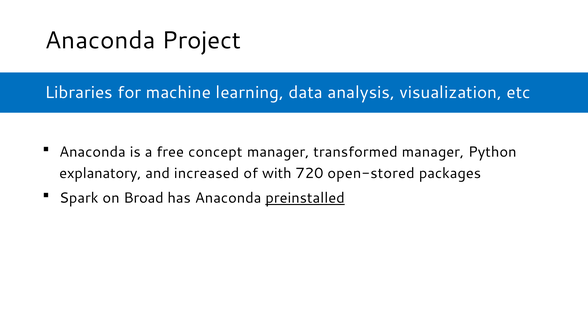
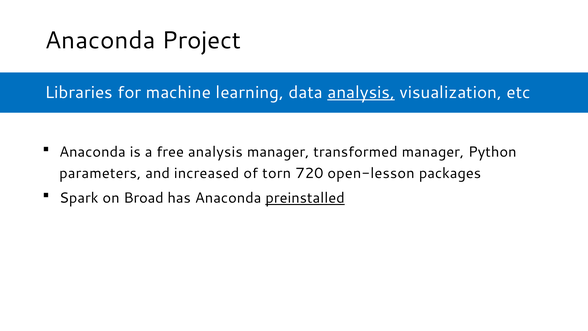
analysis underline: none -> present (361, 92)
free concept: concept -> analysis (215, 152)
explanatory: explanatory -> parameters (100, 173)
with: with -> torn (277, 173)
open-stored: open-stored -> open-lesson (371, 173)
